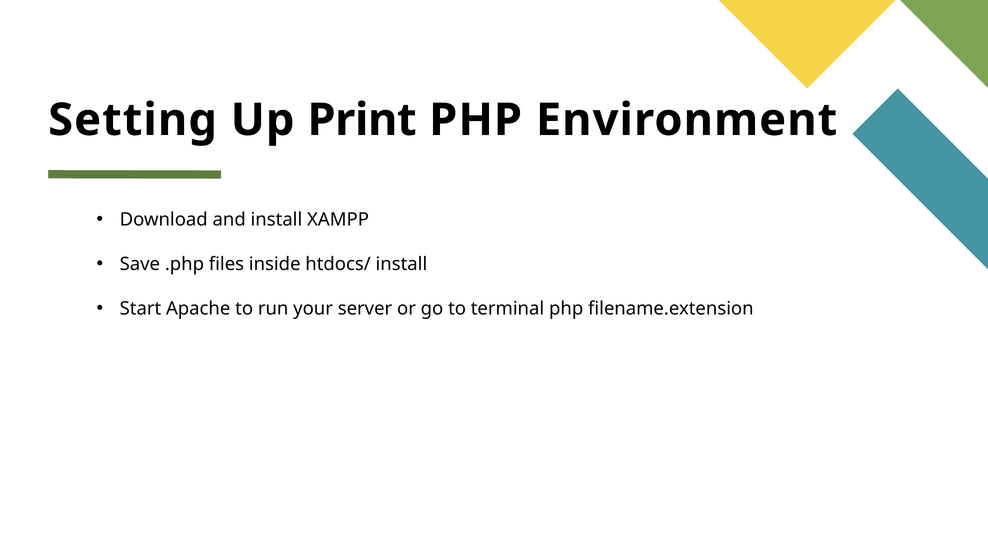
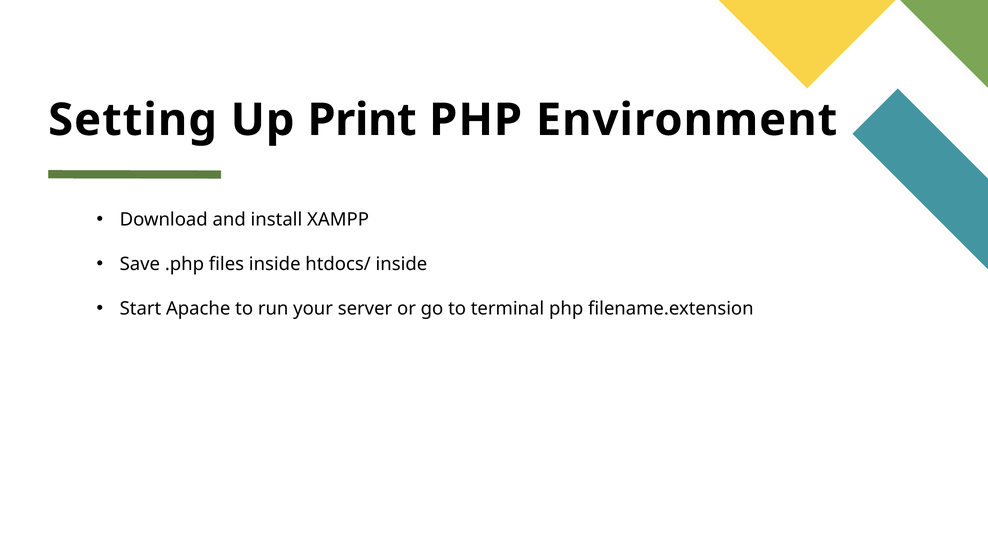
htdocs/ install: install -> inside (401, 264)
